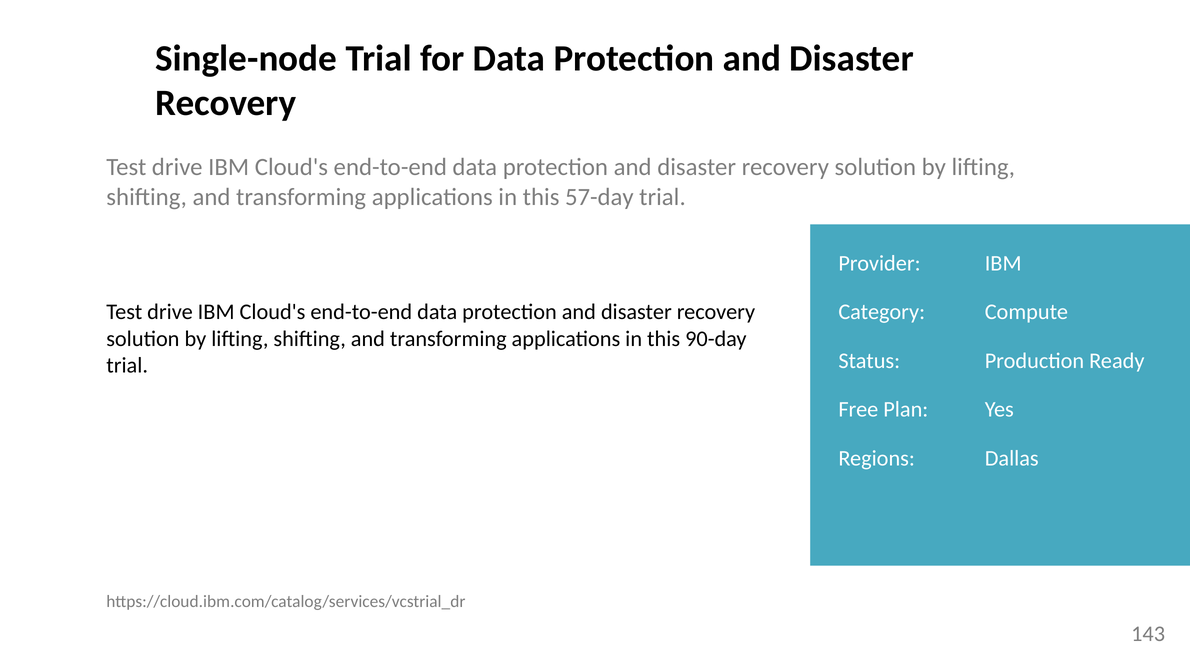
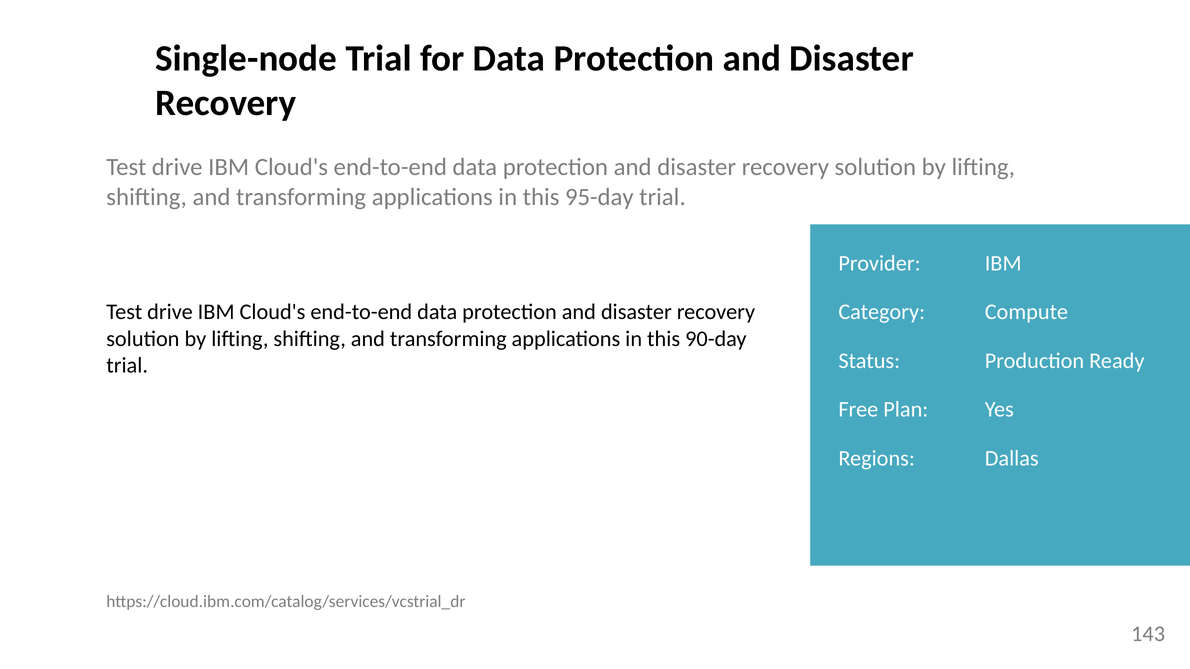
57-day: 57-day -> 95-day (599, 197)
